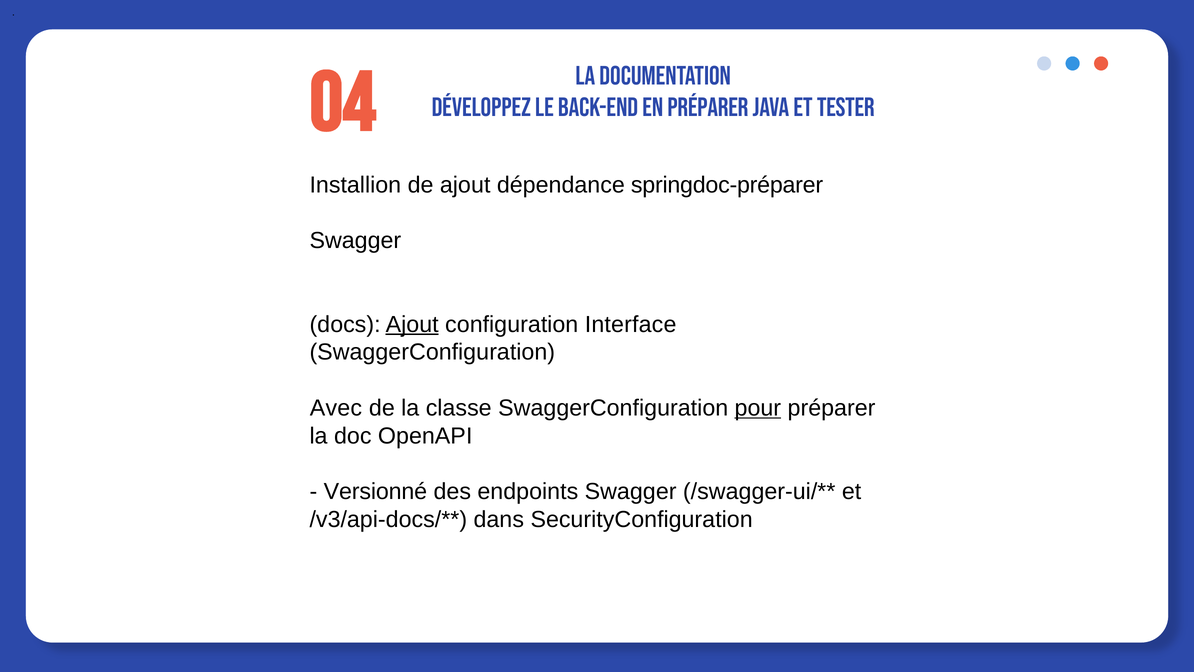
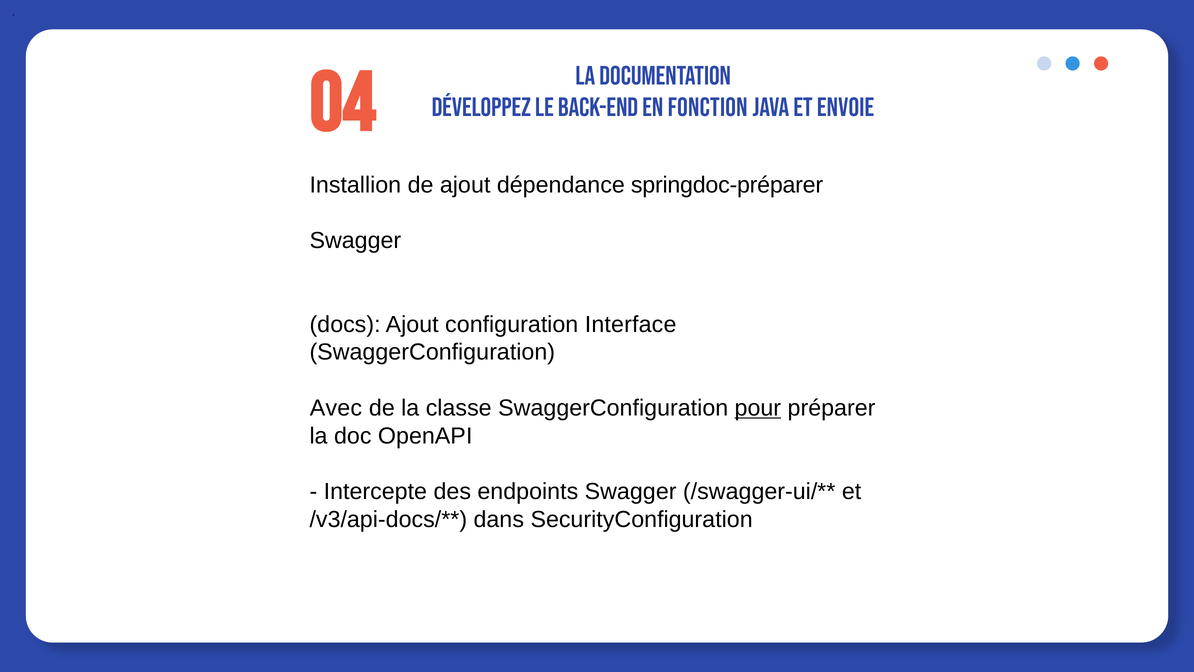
en préparer: préparer -> fonction (708, 108)
Tester: Tester -> Envoie (846, 108)
Ajout underline: present -> none (412, 324)
Versionné: Versionné -> Intercepte (375, 491)
